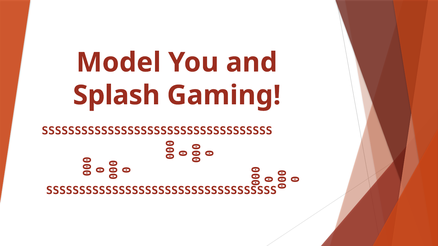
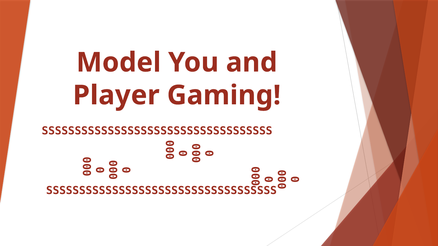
Splash: Splash -> Player (116, 95)
